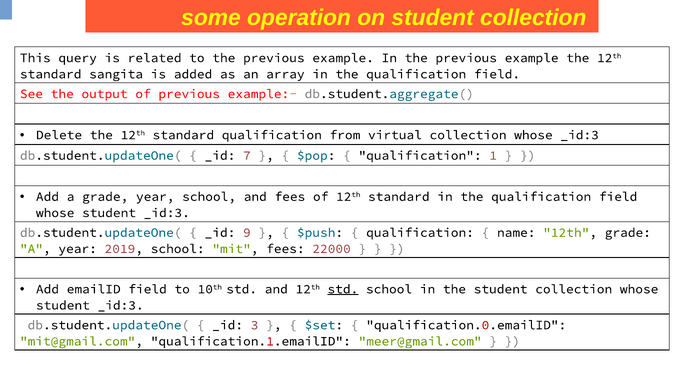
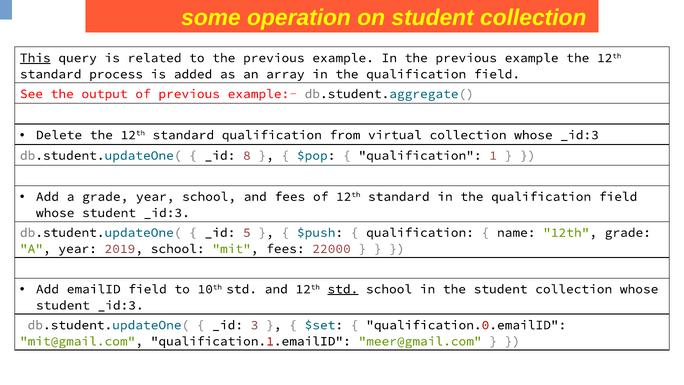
This underline: none -> present (35, 58)
sangita: sangita -> process (116, 74)
7: 7 -> 8 (247, 155)
9: 9 -> 5 (247, 232)
